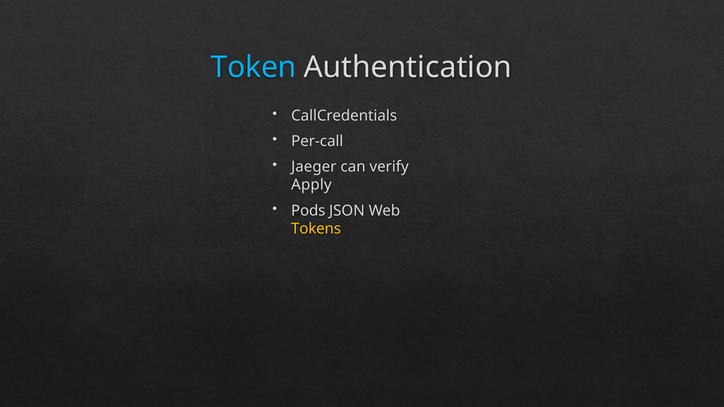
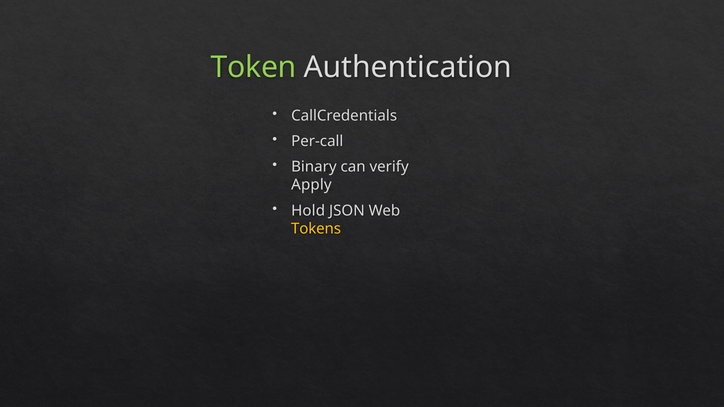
Token colour: light blue -> light green (254, 67)
Jaeger: Jaeger -> Binary (314, 167)
Pods: Pods -> Hold (308, 211)
